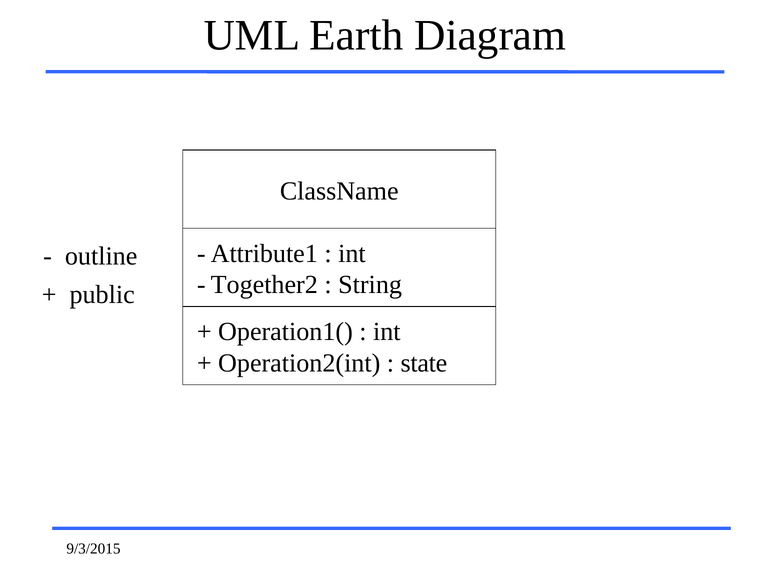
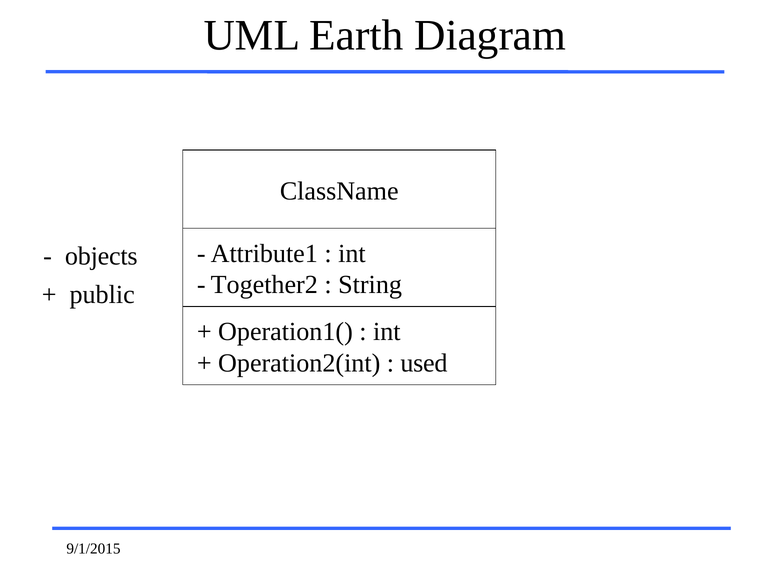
outline: outline -> objects (101, 256)
state: state -> used (424, 363)
9/3/2015: 9/3/2015 -> 9/1/2015 (93, 549)
